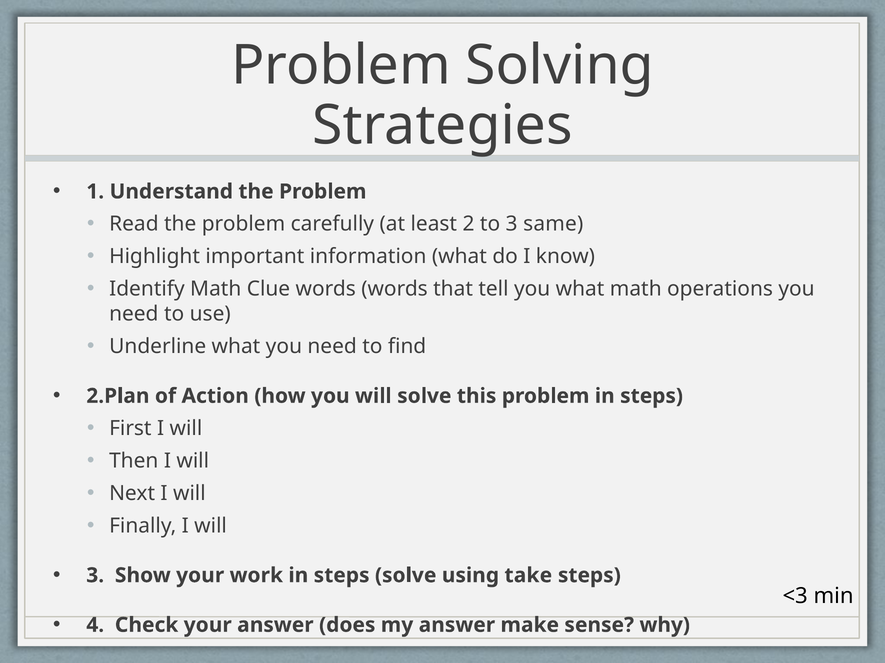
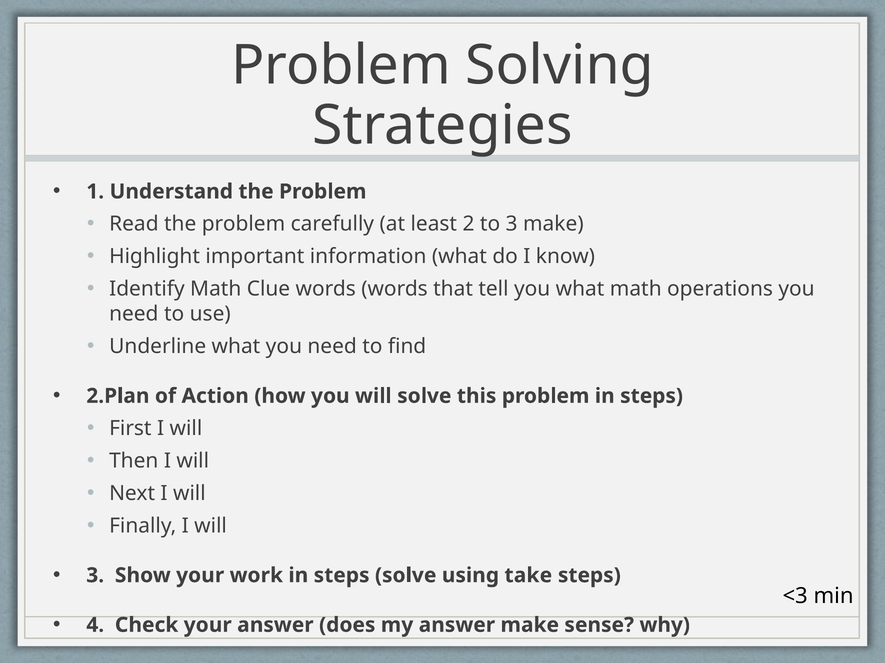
3 same: same -> make (553, 224)
